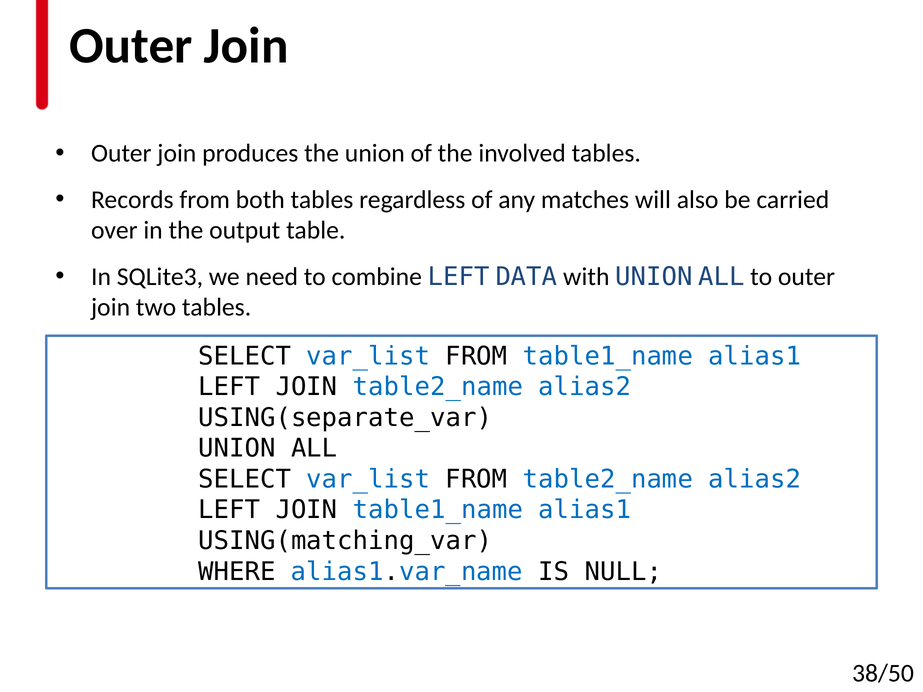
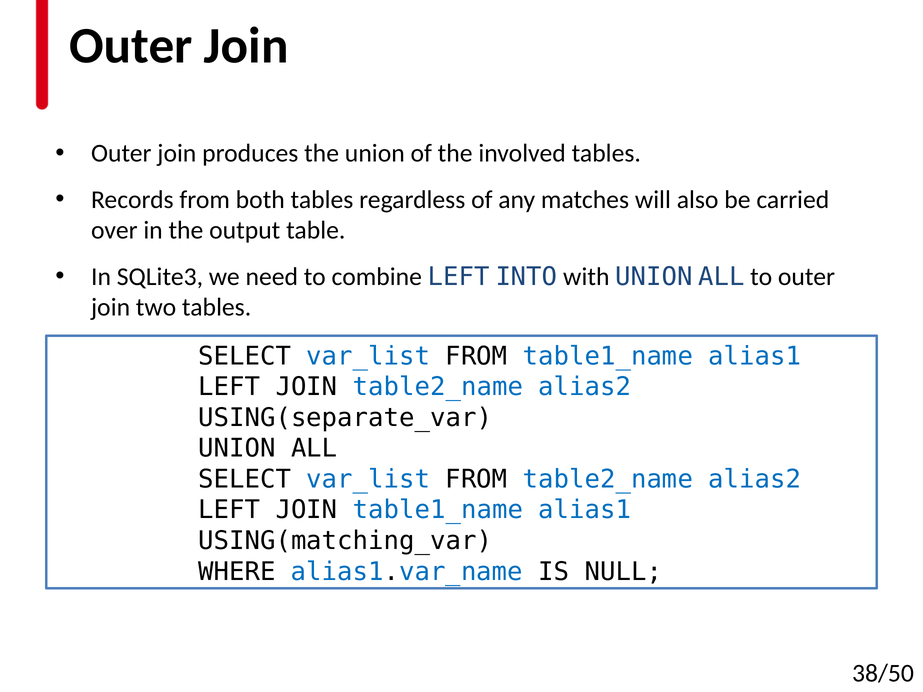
DATA: DATA -> INTO (526, 277)
